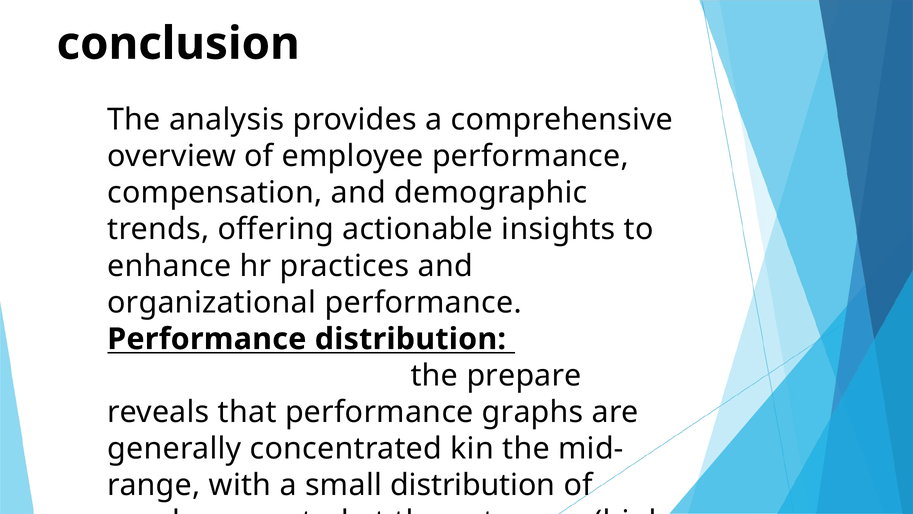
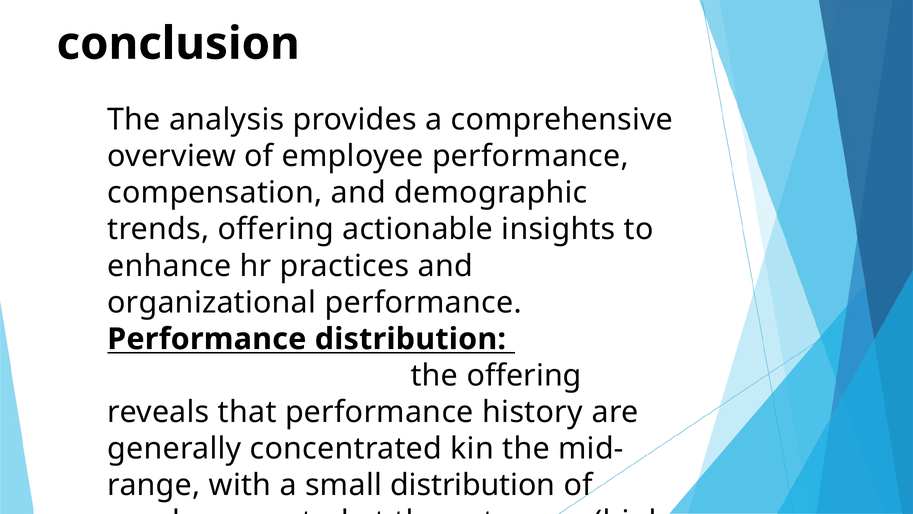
the prepare: prepare -> offering (524, 375)
graphs: graphs -> history (533, 412)
